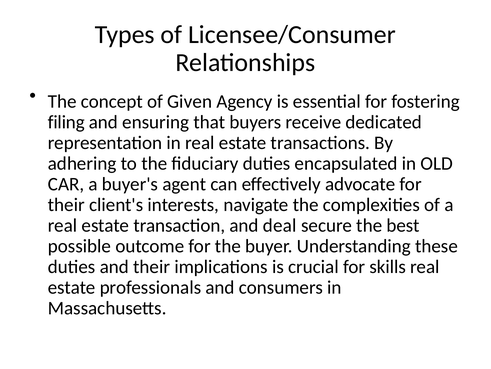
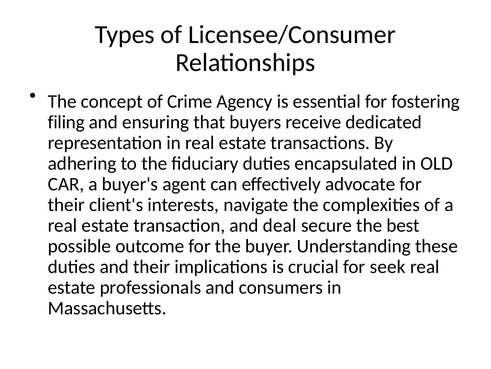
Given: Given -> Crime (190, 101)
skills: skills -> seek (388, 266)
